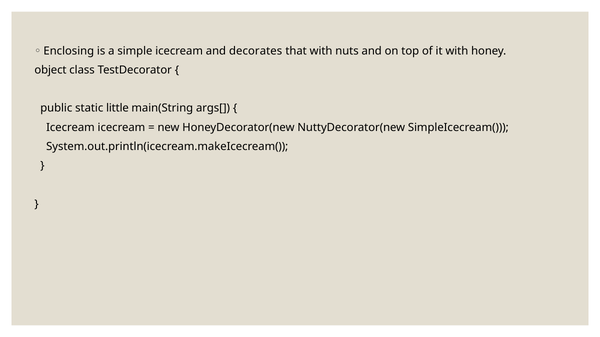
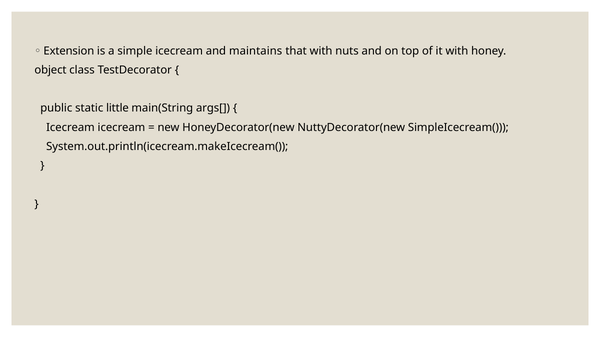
Enclosing: Enclosing -> Extension (69, 51)
decorates: decorates -> maintains (256, 51)
